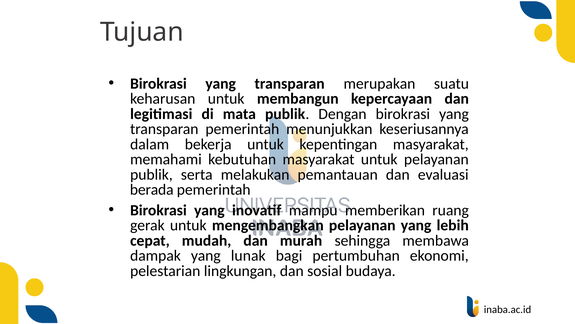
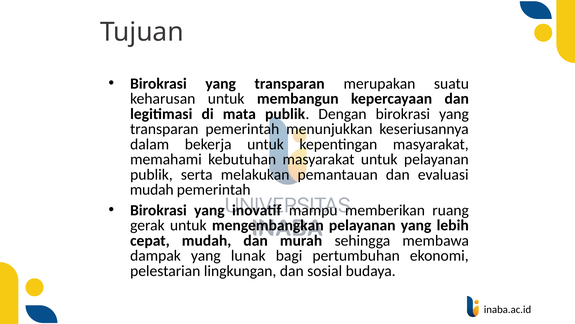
berada: berada -> mudah (152, 189)
